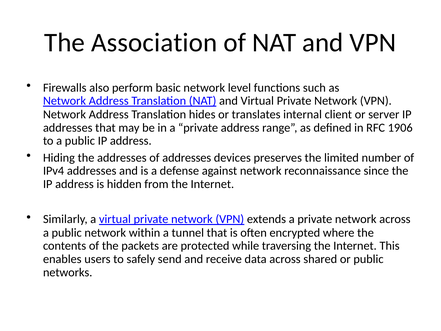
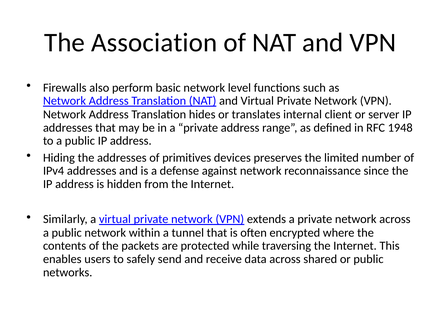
1906: 1906 -> 1948 (400, 128)
of addresses: addresses -> primitives (187, 158)
